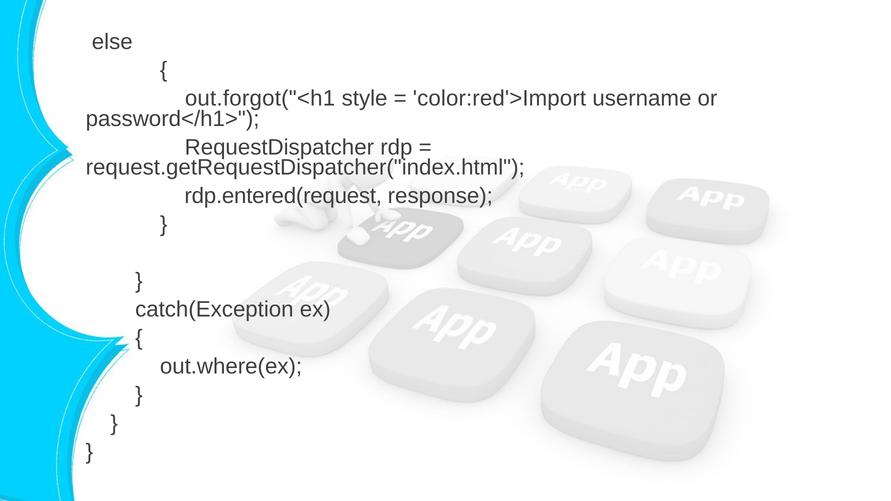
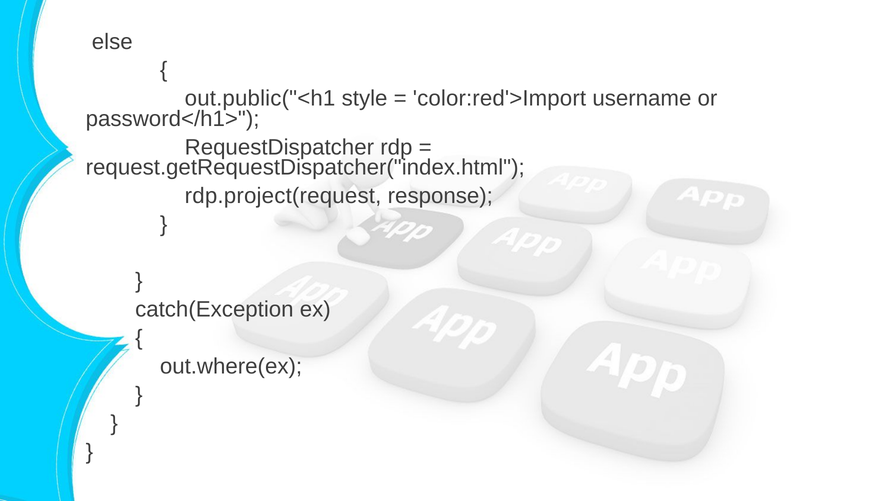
out.forgot("<h1: out.forgot("<h1 -> out.public("<h1 (260, 99)
rdp.entered(request: rdp.entered(request -> rdp.project(request (283, 196)
